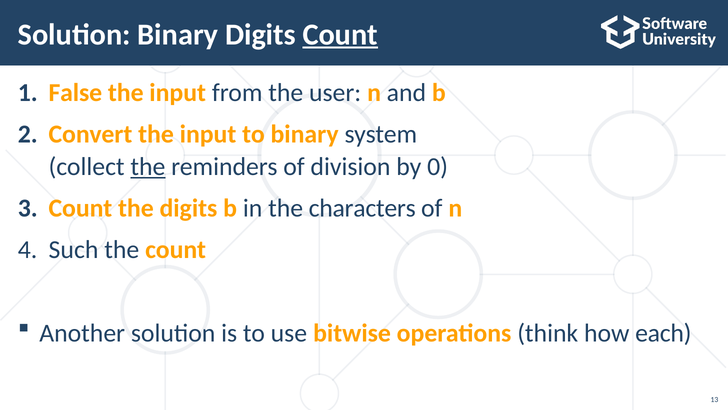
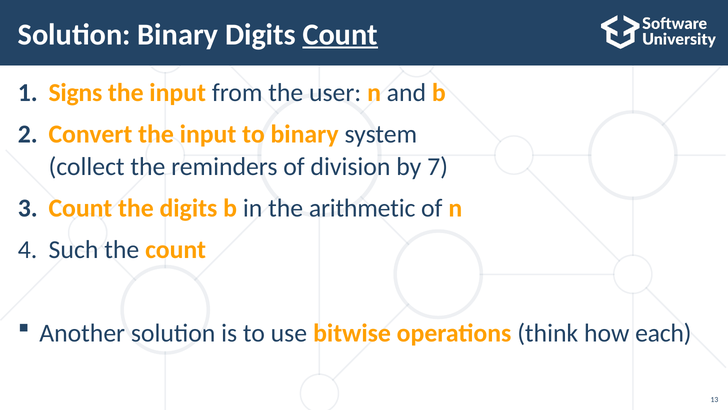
False: False -> Signs (75, 92)
the underline: present -> none (148, 166)
0: 0 -> 7 (438, 166)
characters: characters -> arithmetic (362, 208)
